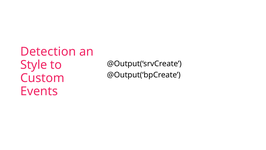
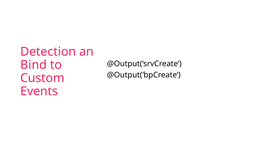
Style: Style -> Bind (34, 65)
